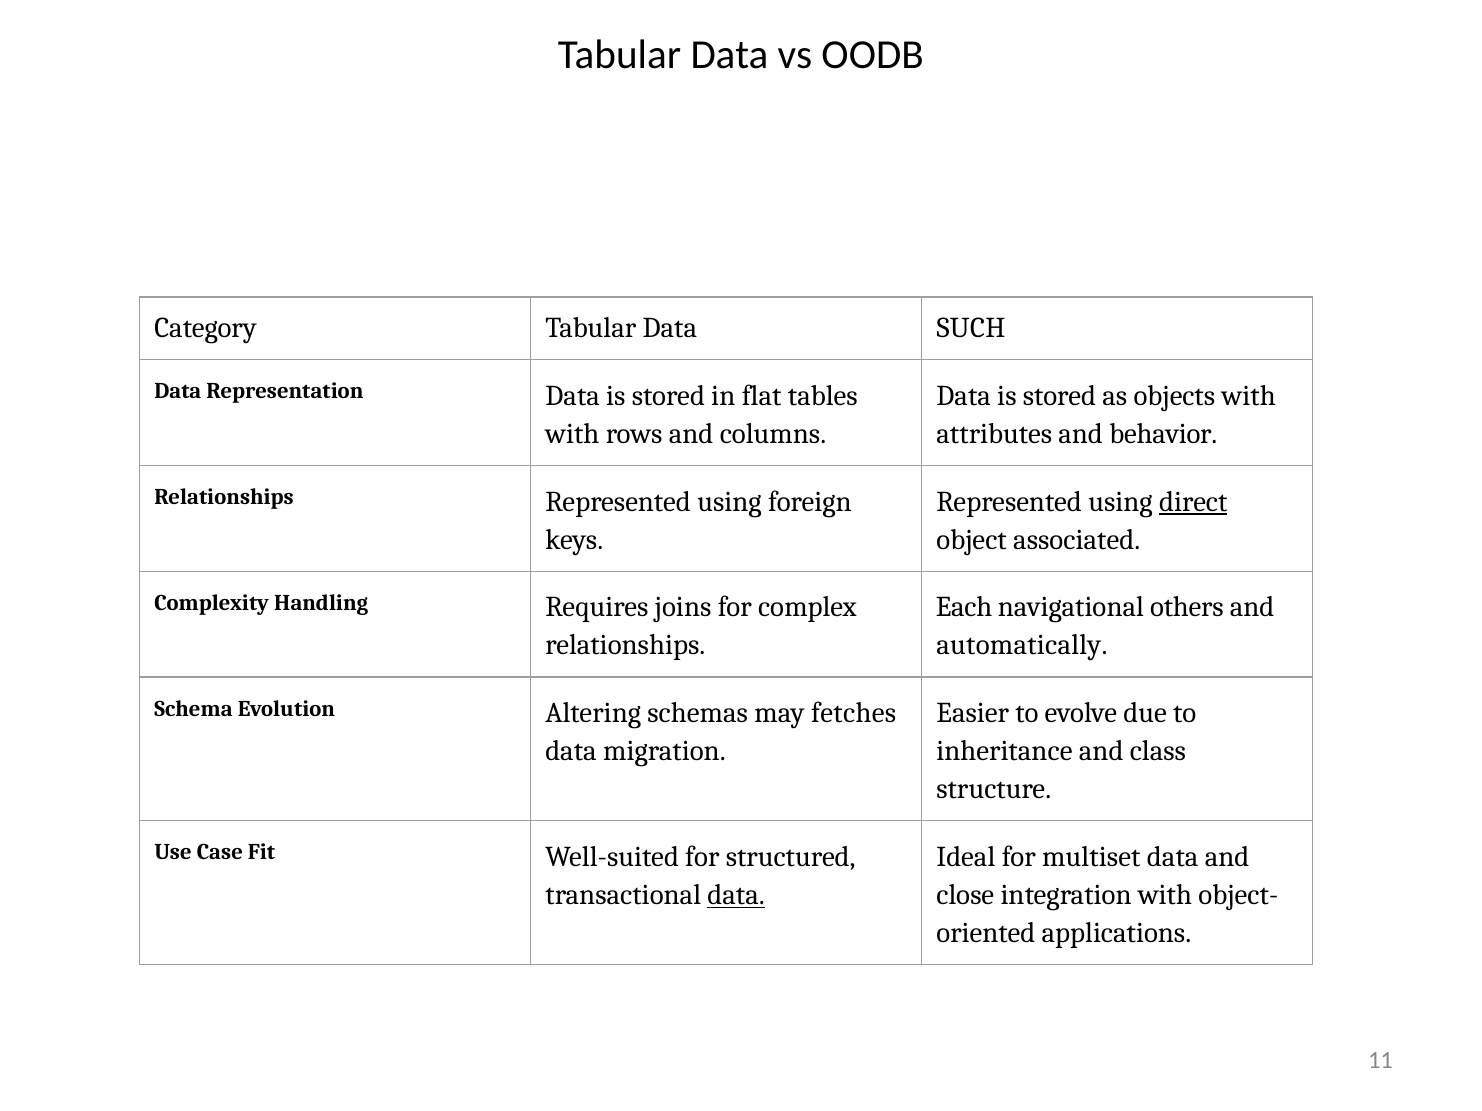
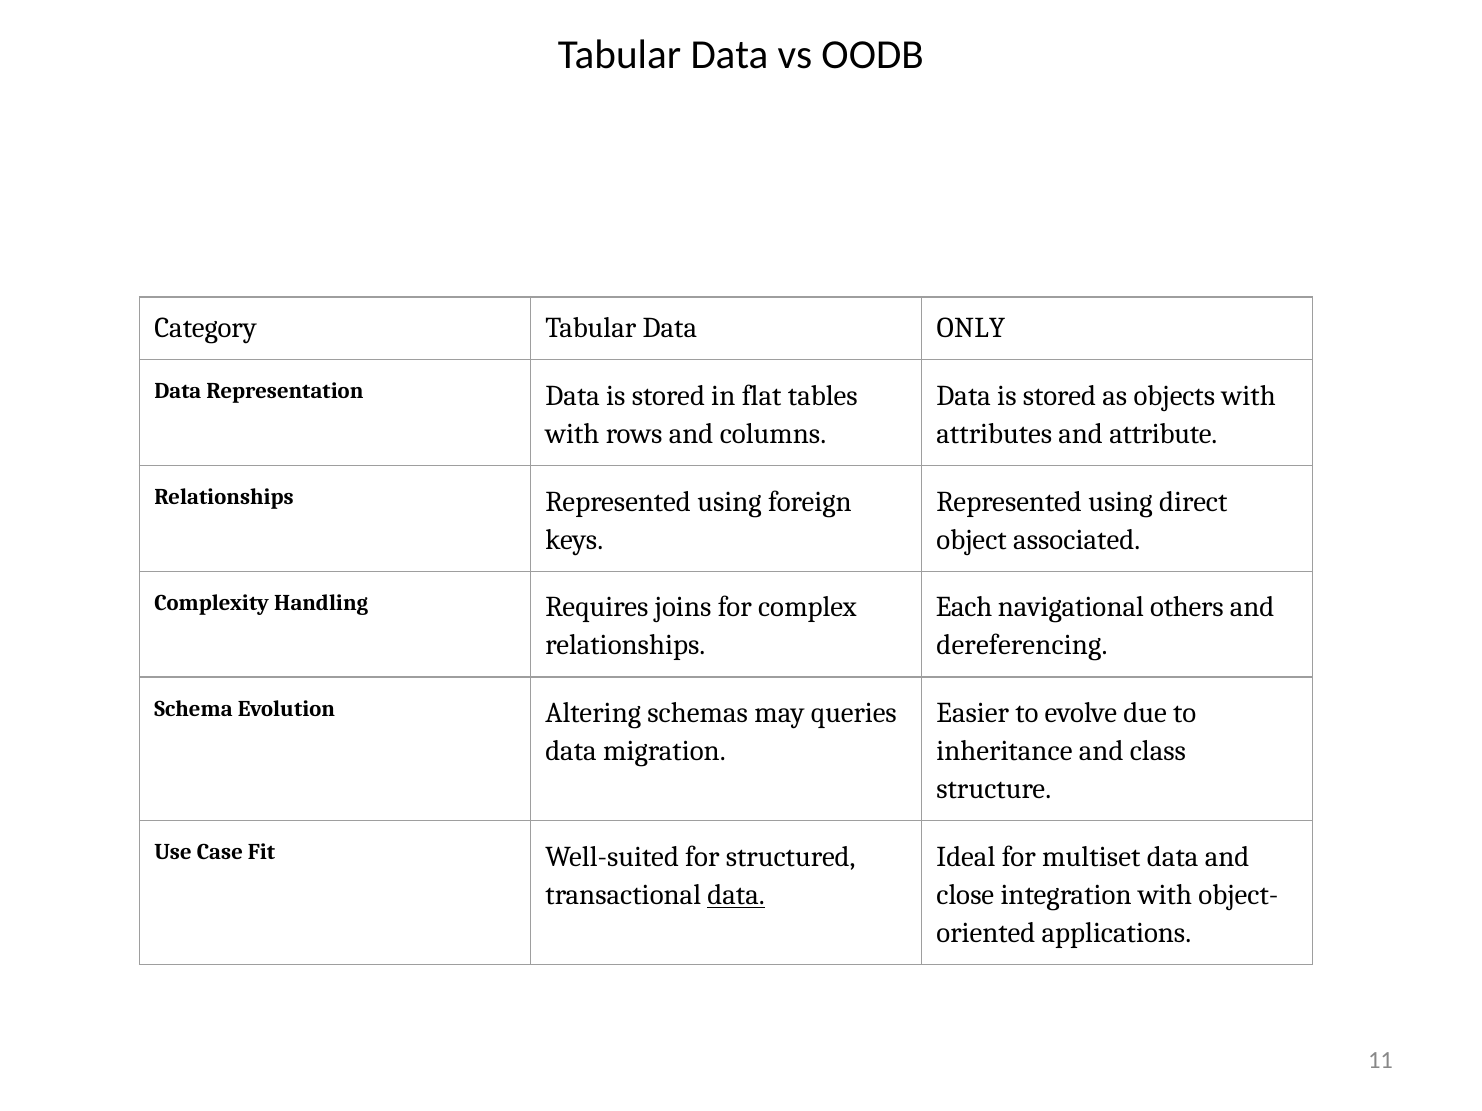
SUCH: SUCH -> ONLY (971, 328)
behavior: behavior -> attribute (1163, 434)
direct underline: present -> none (1193, 502)
automatically: automatically -> dereferencing (1022, 646)
fetches: fetches -> queries (854, 713)
